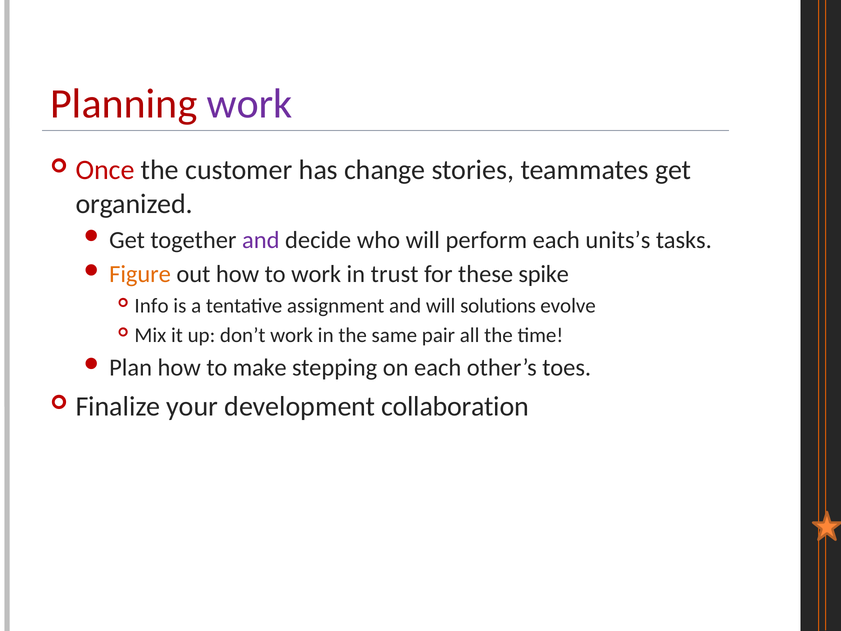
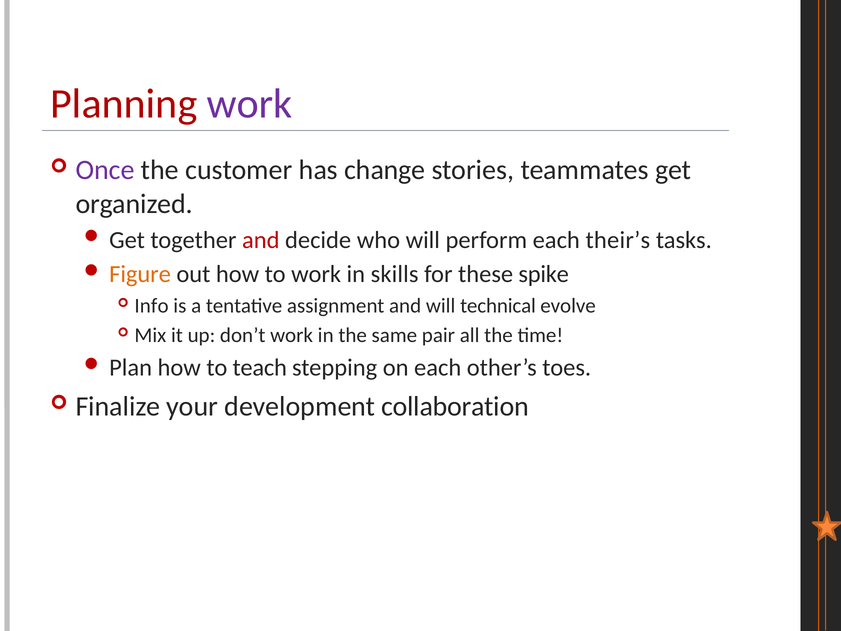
Once colour: red -> purple (105, 170)
and colour: purple -> red (261, 240)
units’s: units’s -> their’s (618, 240)
trust: trust -> skills (395, 274)
solutions: solutions -> technical (498, 306)
make: make -> teach (260, 367)
